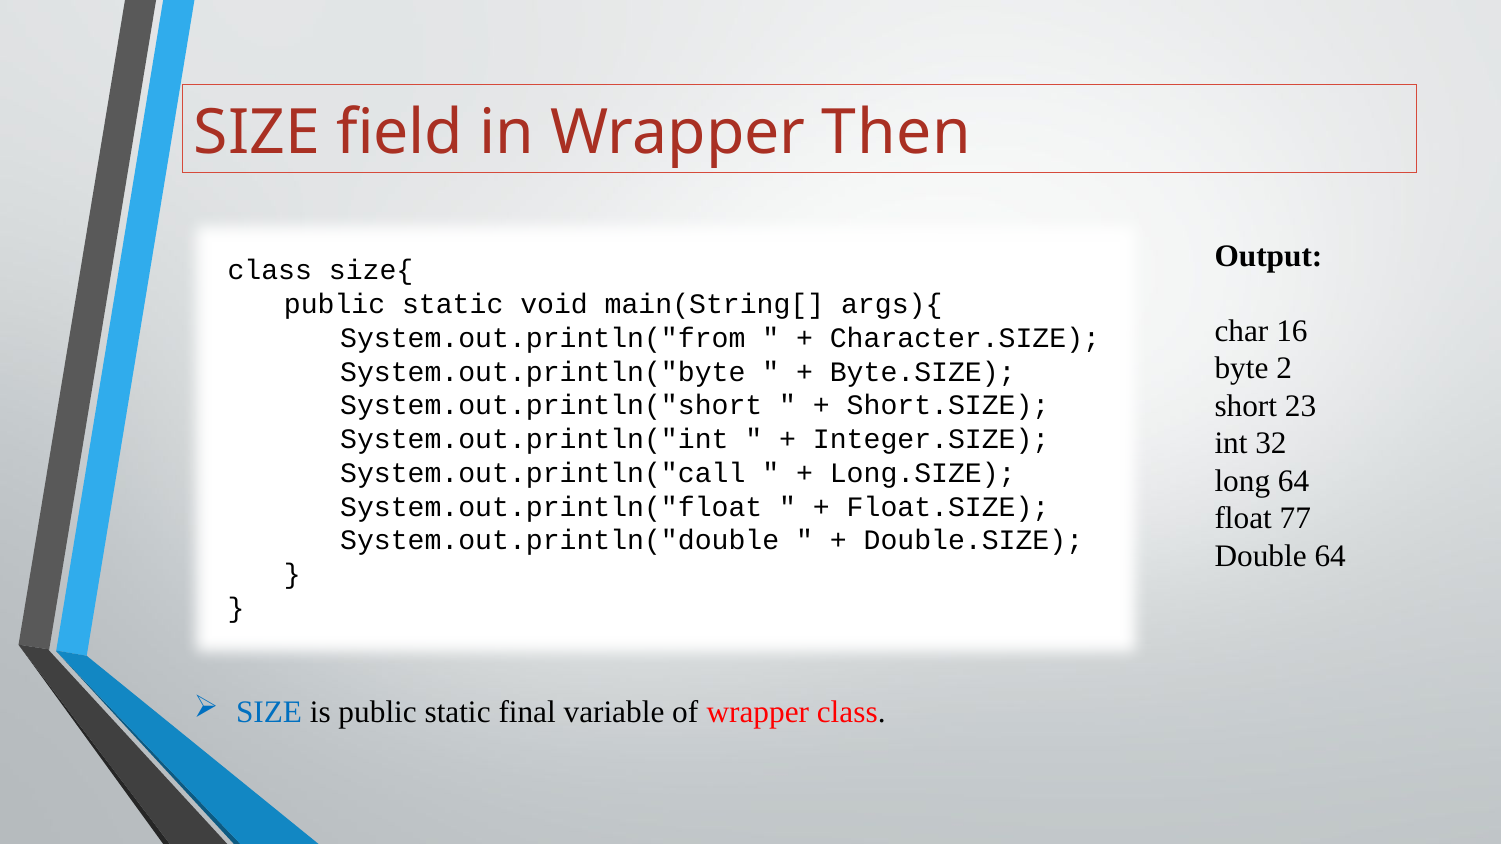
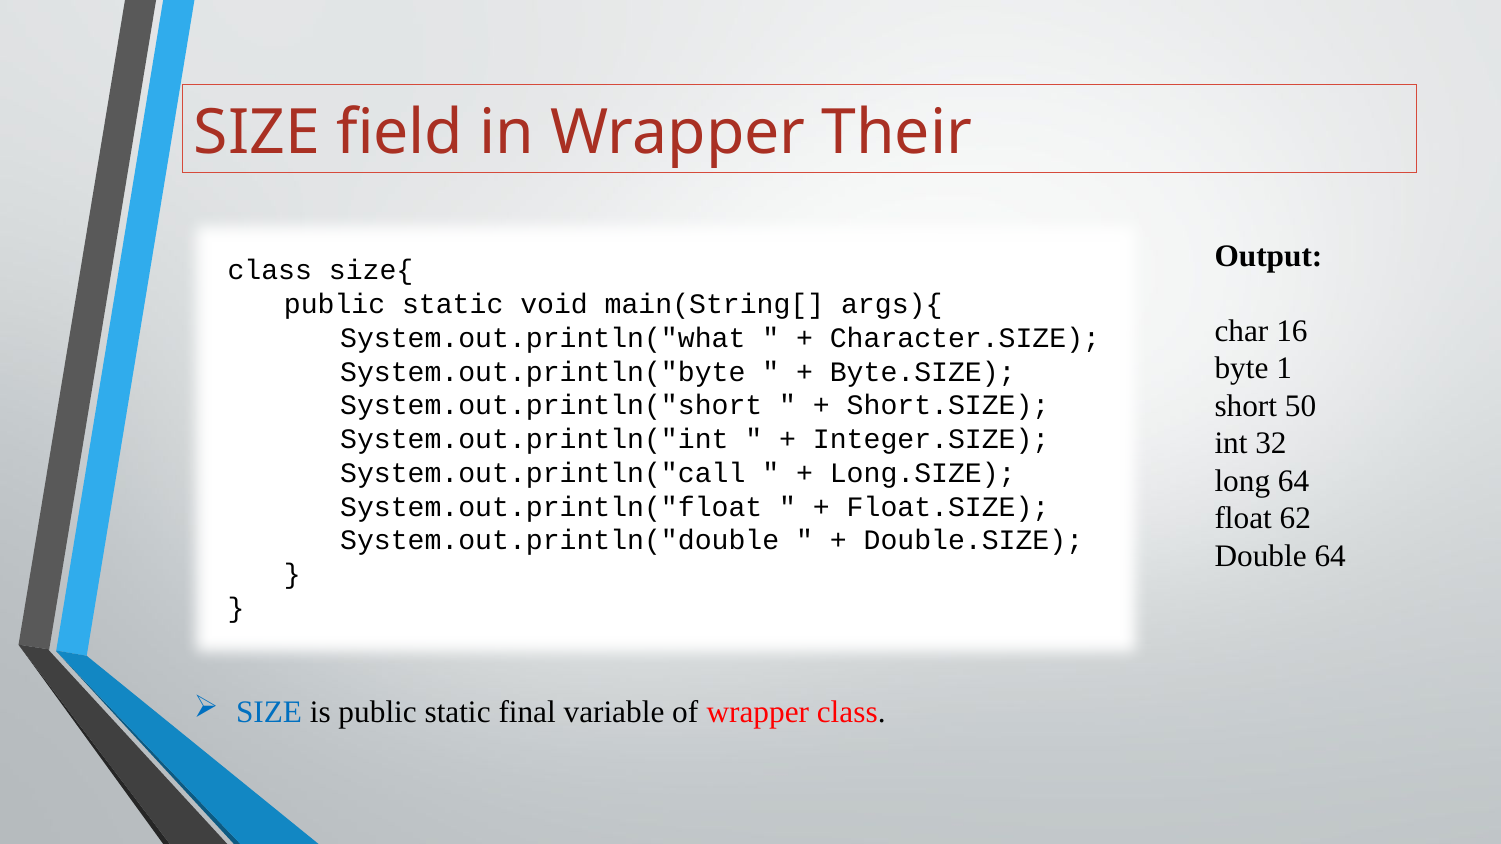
Then: Then -> Their (897, 133)
System.out.println("from: System.out.println("from -> System.out.println("what (543, 338)
2: 2 -> 1 (1284, 369)
23: 23 -> 50 (1301, 406)
77: 77 -> 62 (1295, 519)
